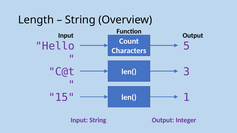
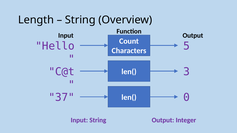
15: 15 -> 37 (62, 98)
1: 1 -> 0 (187, 98)
